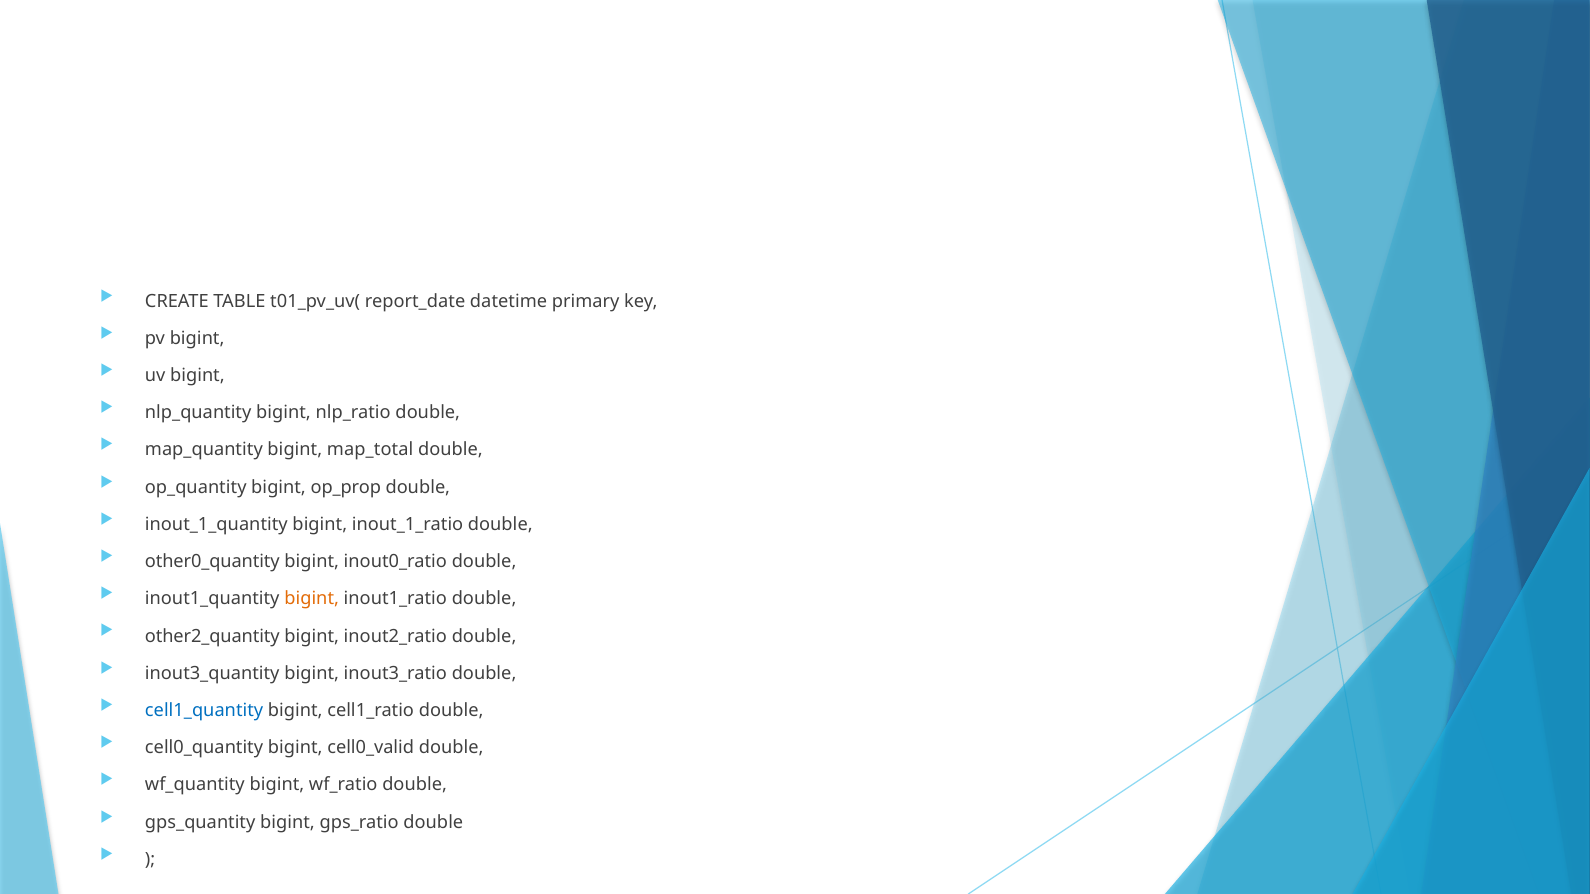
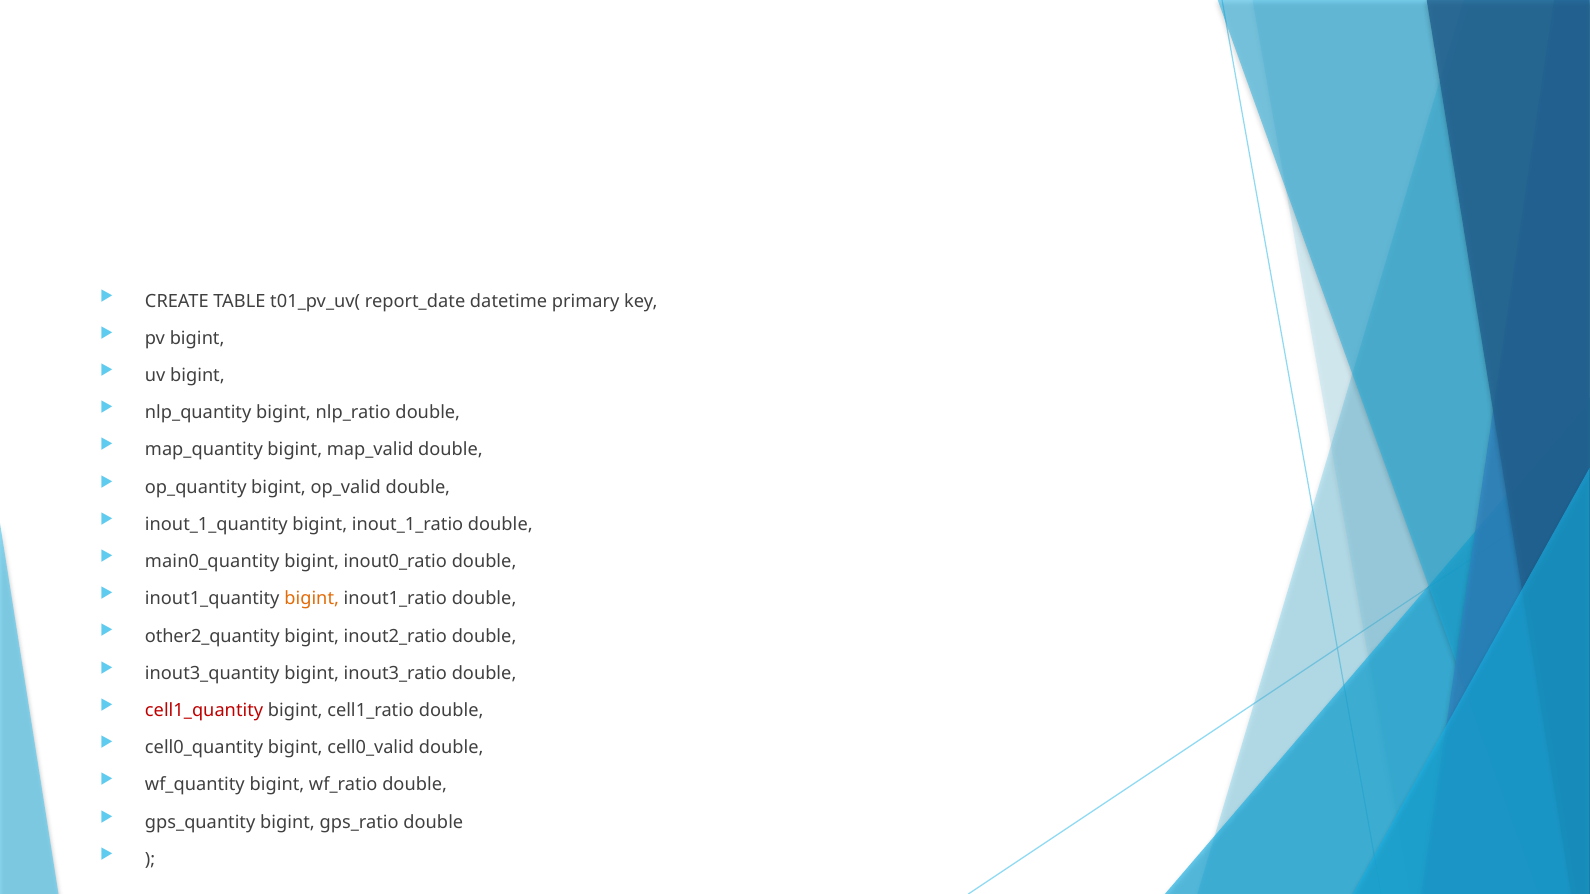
map_total: map_total -> map_valid (370, 450)
op_prop: op_prop -> op_valid (346, 487)
other0_quantity: other0_quantity -> main0_quantity (212, 562)
cell1_quantity colour: blue -> red (204, 711)
